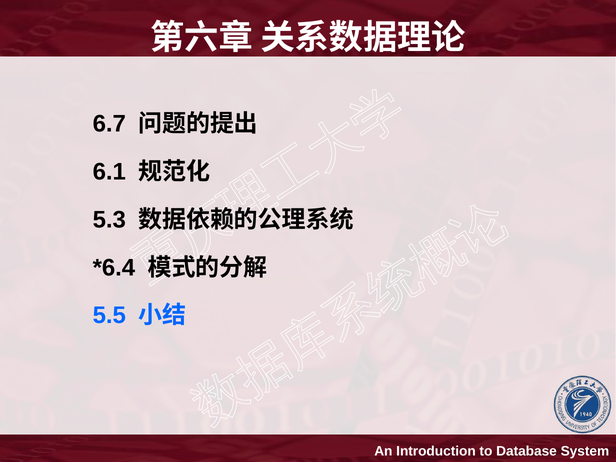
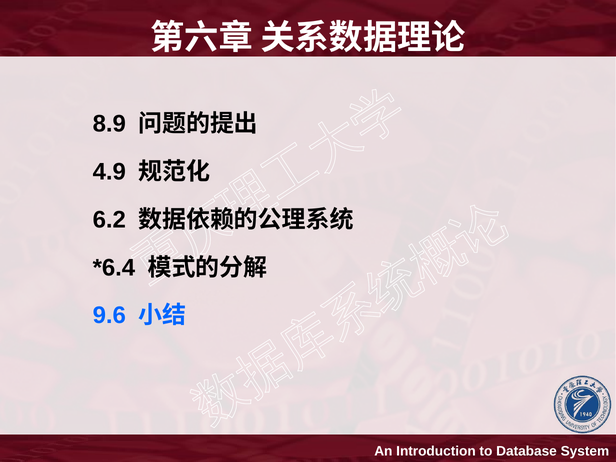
6.7: 6.7 -> 8.9 (109, 124)
6.1: 6.1 -> 4.9 (109, 172)
5.3: 5.3 -> 6.2 (109, 220)
5.5: 5.5 -> 9.6 (109, 316)
